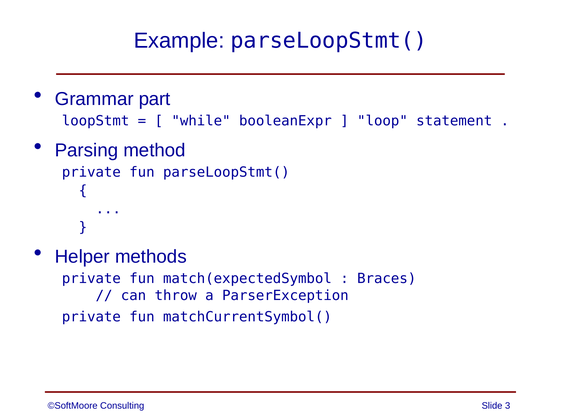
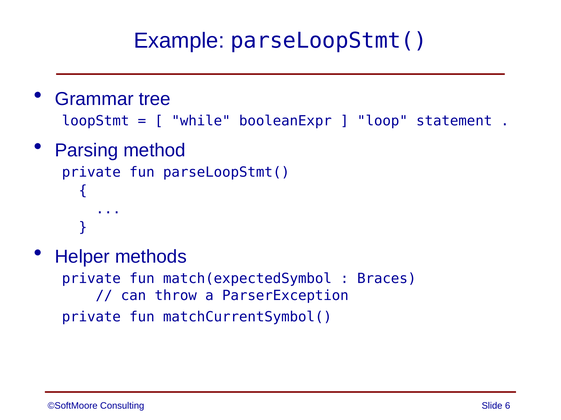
part: part -> tree (155, 99)
3: 3 -> 6 (508, 406)
